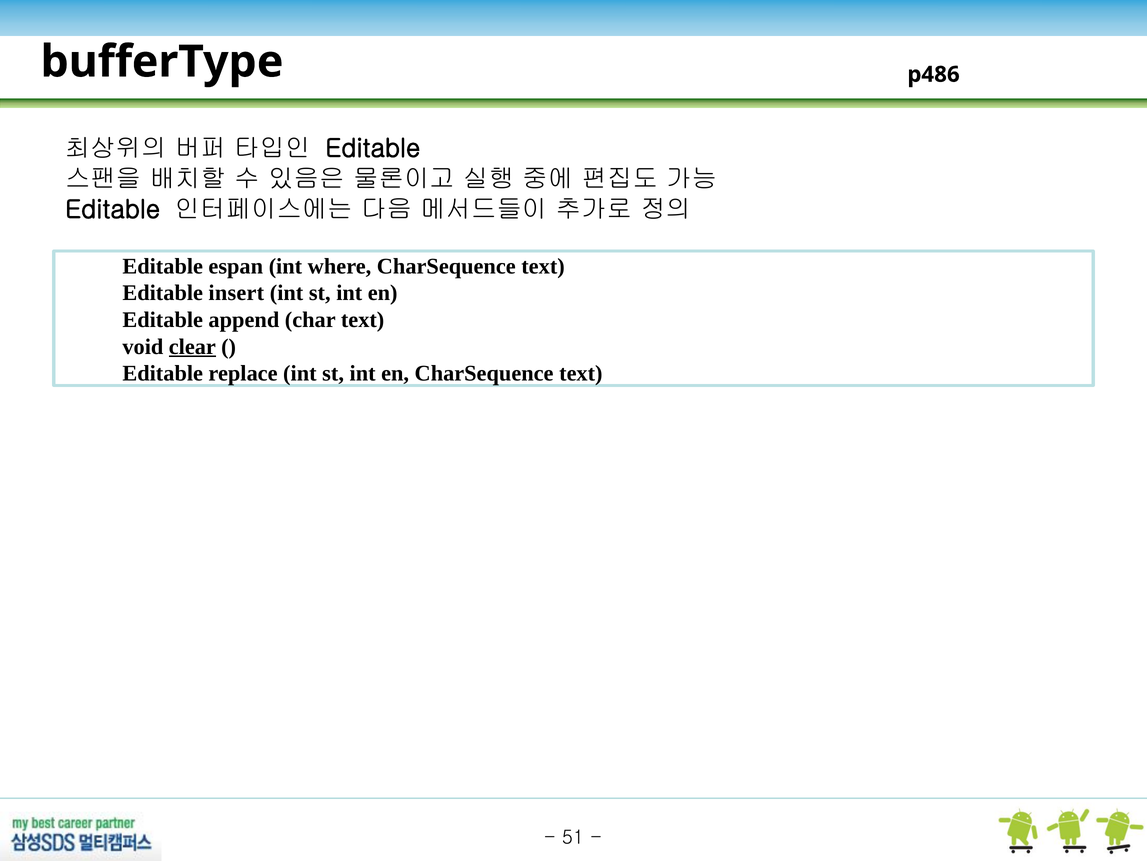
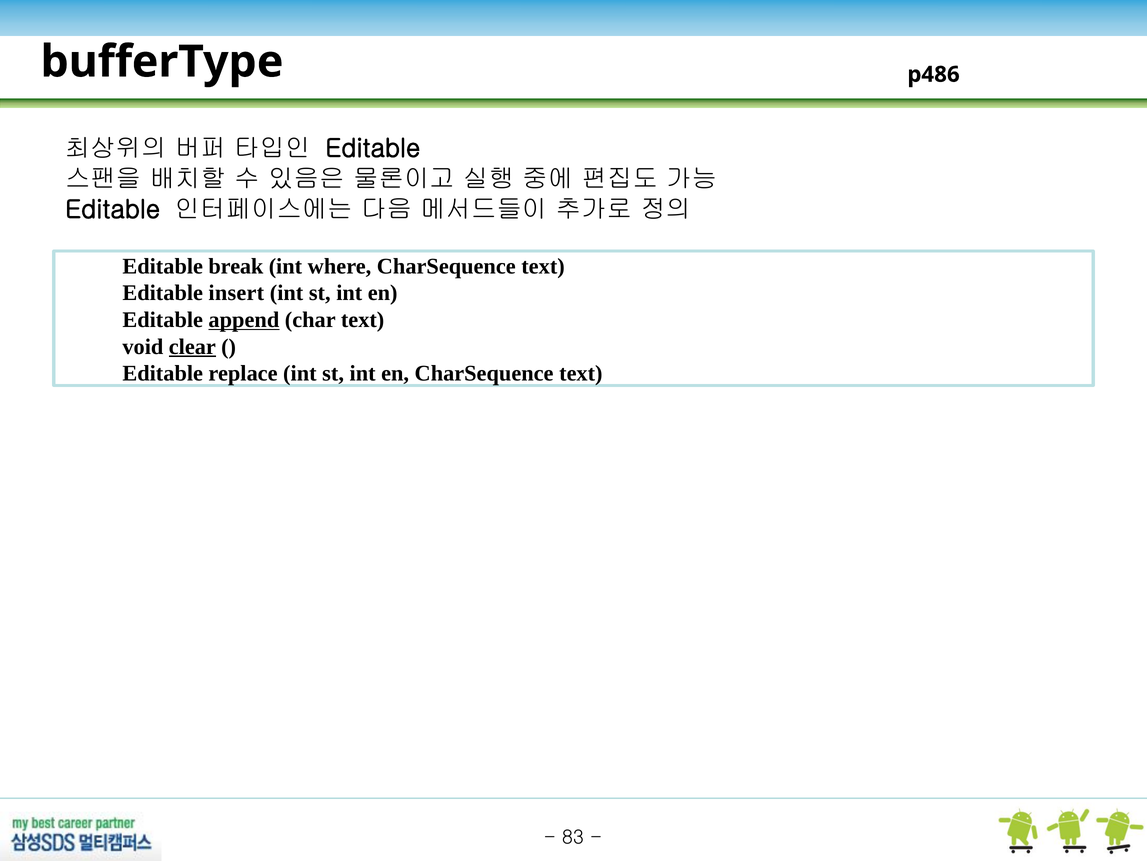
espan: espan -> break (236, 266)
append underline: none -> present (244, 320)
51: 51 -> 83 (573, 837)
